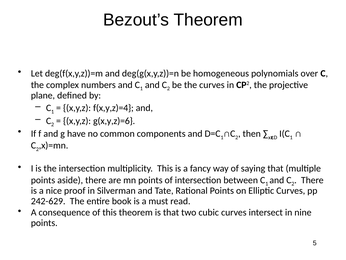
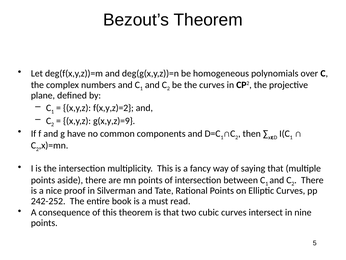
f(x,y,z)=4: f(x,y,z)=4 -> f(x,y,z)=2 (113, 108)
g(x,y,z)=6: g(x,y,z)=6 -> g(x,y,z)=9 (114, 121)
242-629: 242-629 -> 242-252 (48, 201)
